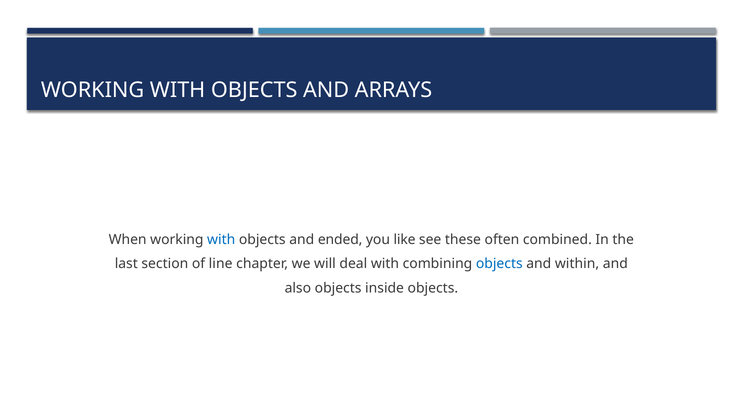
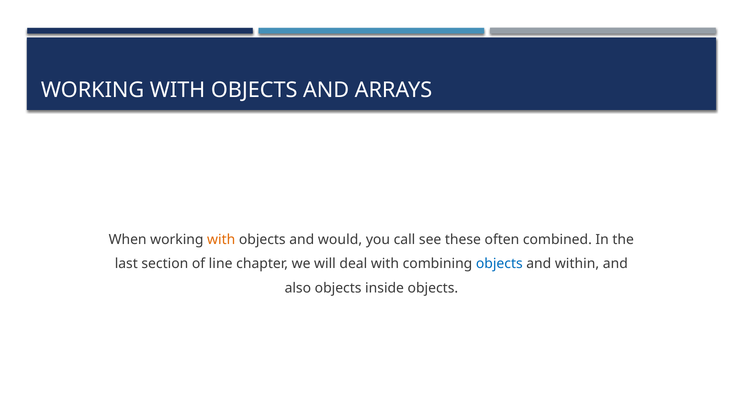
with colour: blue -> orange (221, 240)
ended: ended -> would (340, 240)
like: like -> call (404, 240)
